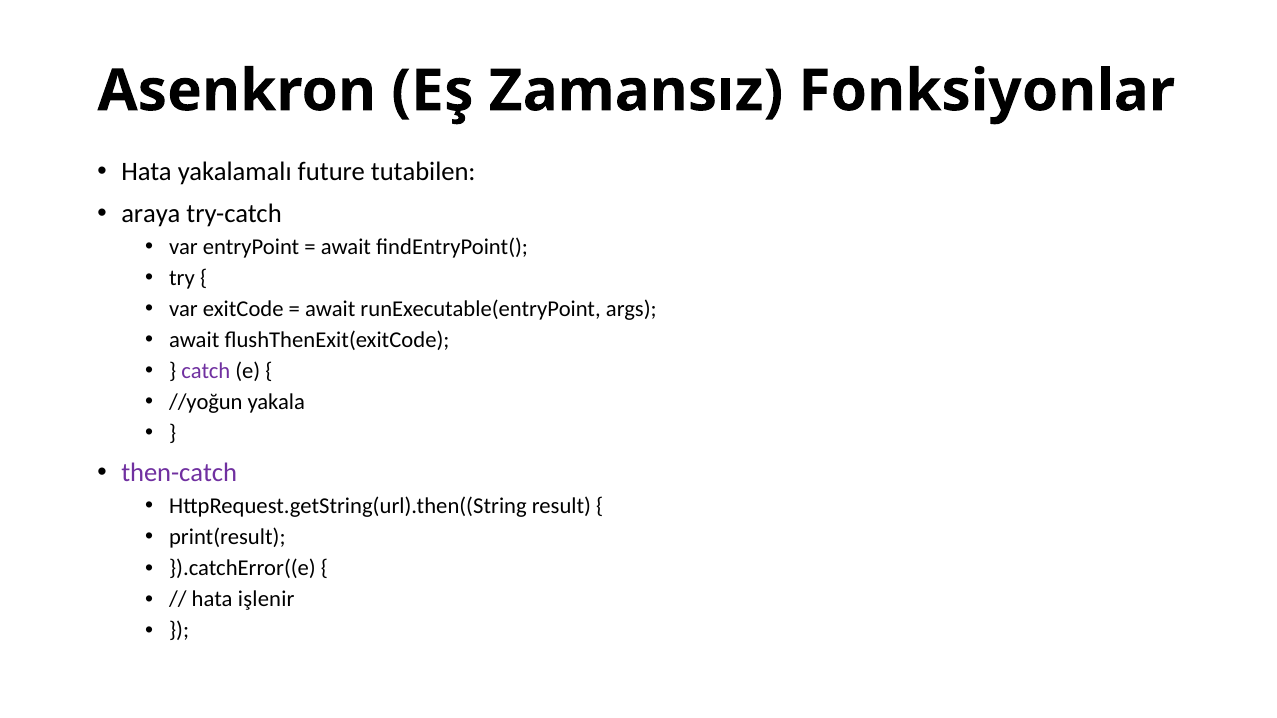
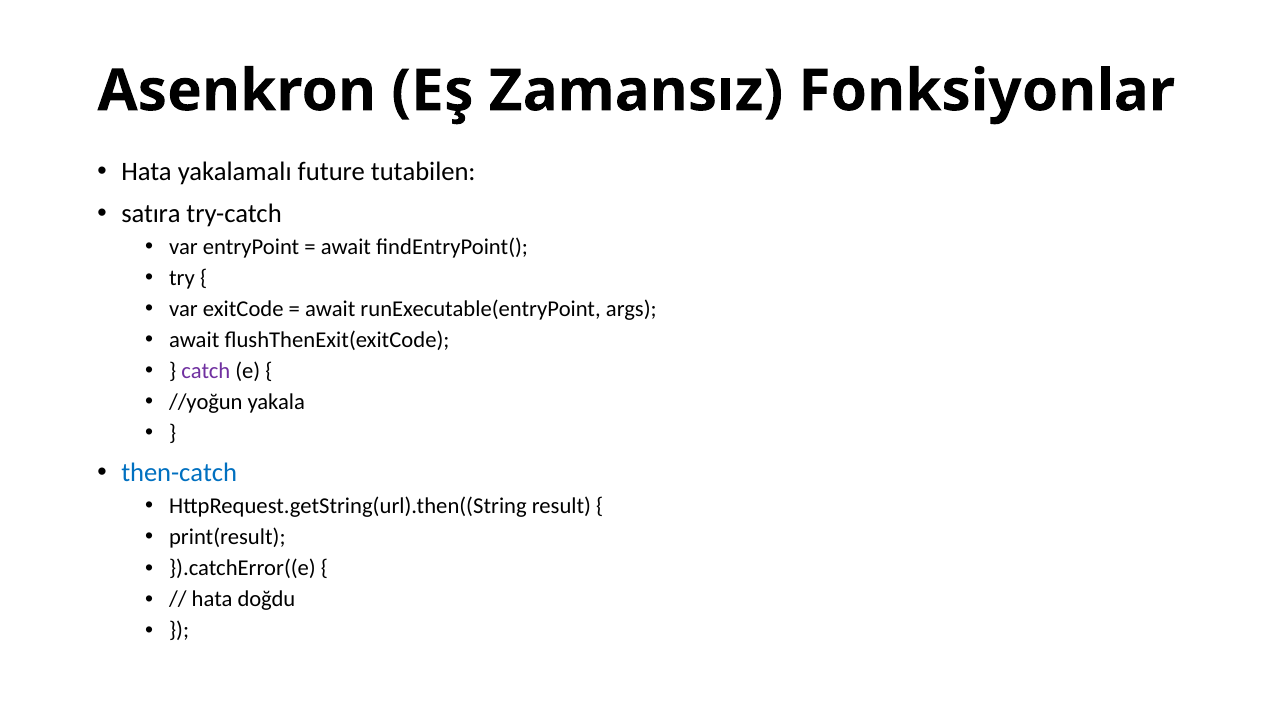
araya: araya -> satıra (151, 214)
then-catch colour: purple -> blue (179, 473)
işlenir: işlenir -> doğdu (266, 600)
